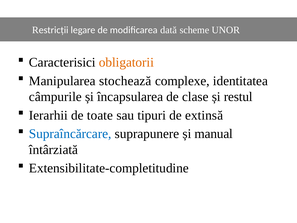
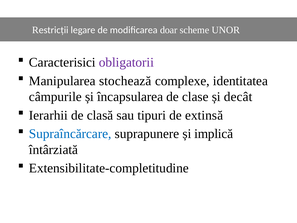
dată: dată -> doar (169, 30)
obligatorii colour: orange -> purple (126, 62)
restul: restul -> decât (238, 97)
toate: toate -> clasă (100, 115)
manual: manual -> implică (214, 134)
